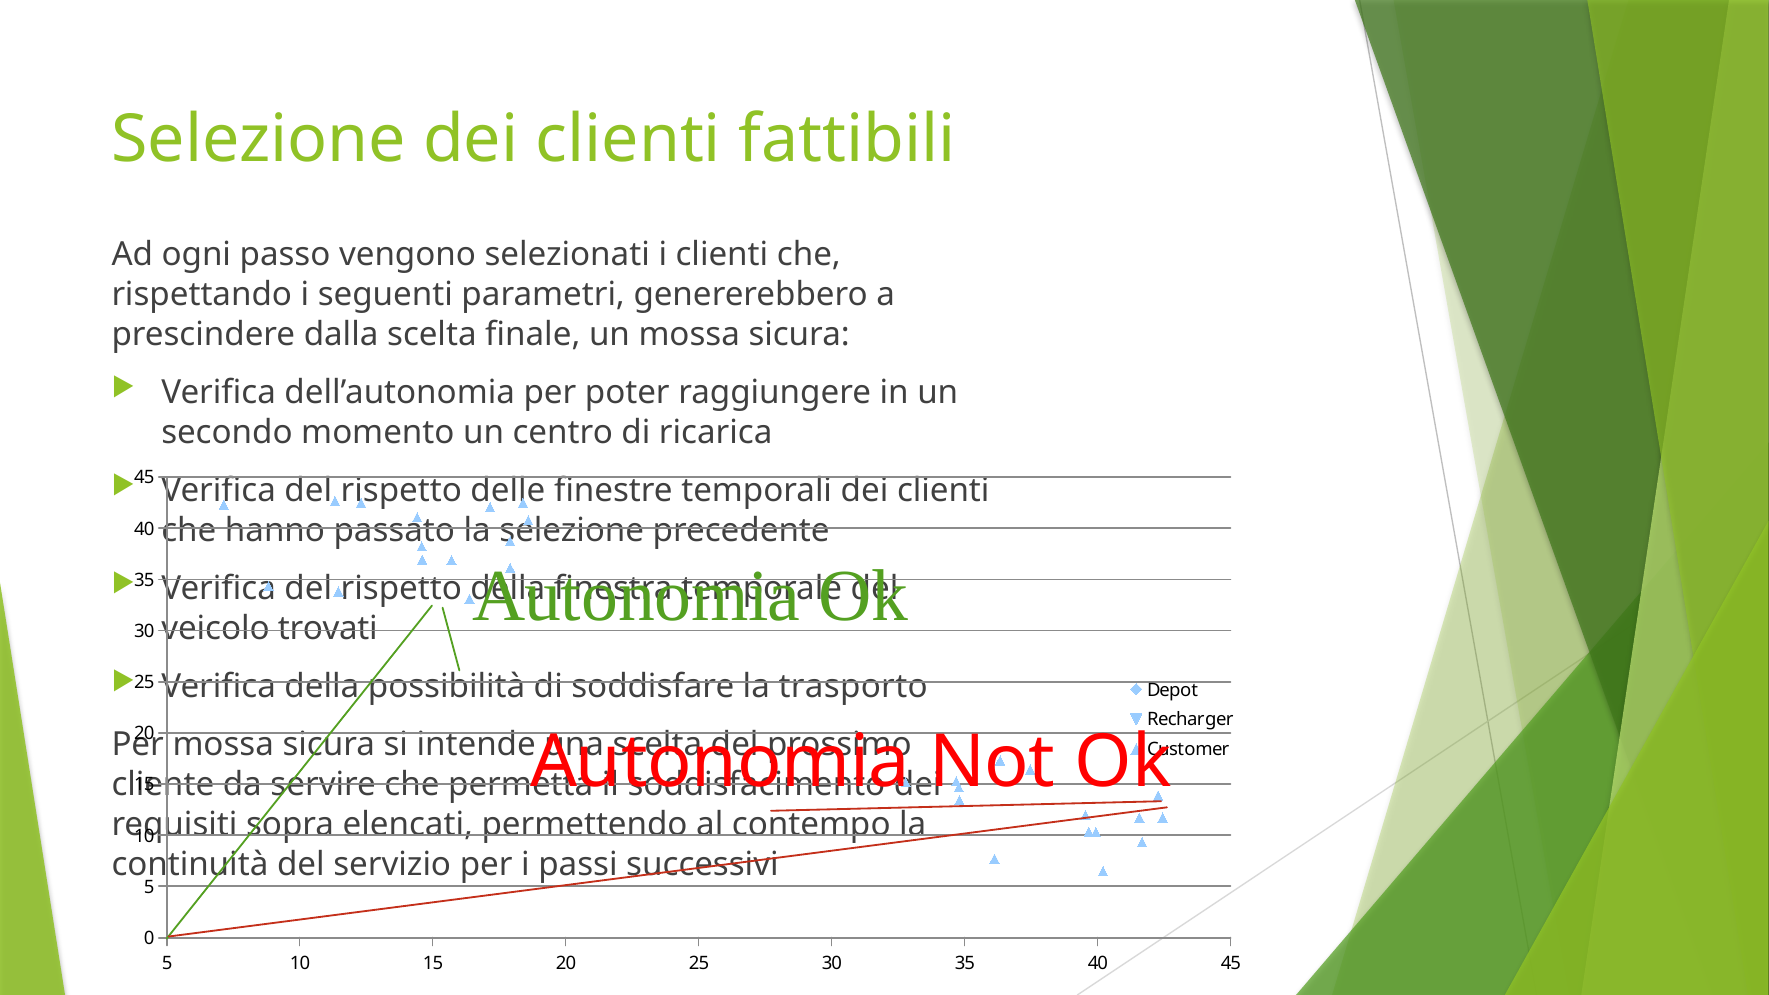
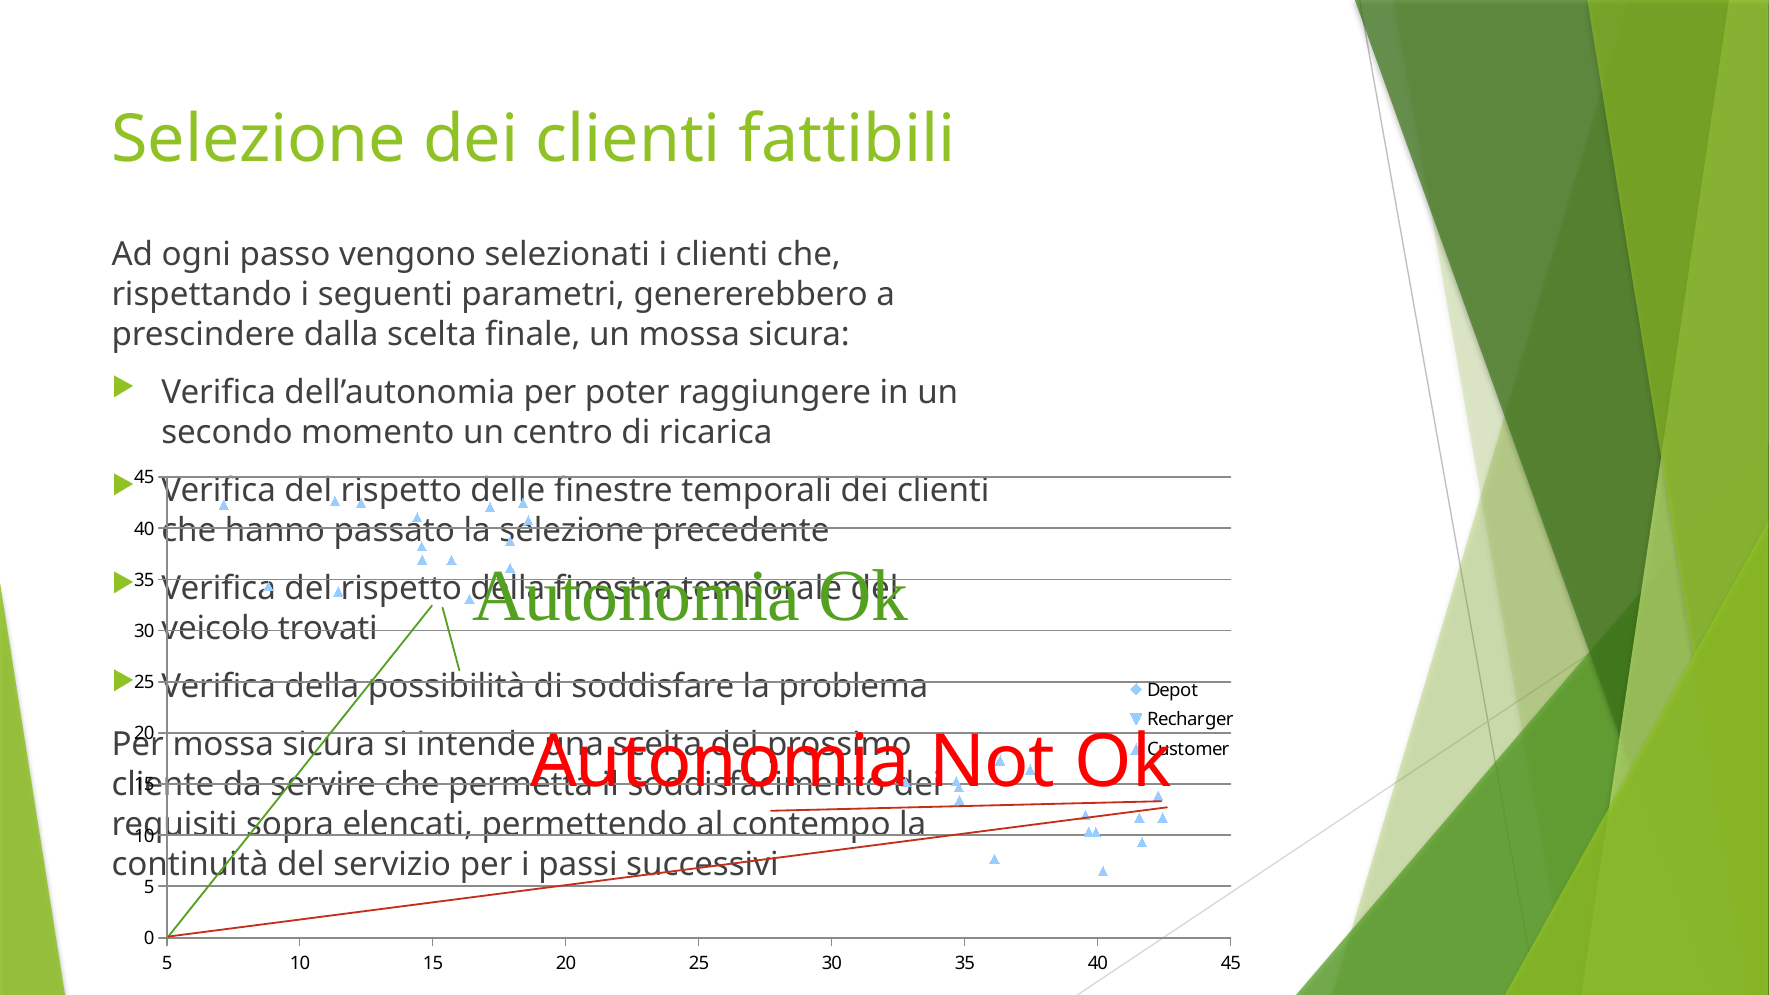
trasporto: trasporto -> problema (853, 687)
